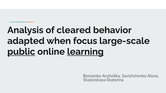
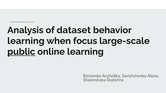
cleared: cleared -> dataset (74, 30)
adapted: adapted -> learning (26, 41)
learning underline: present -> none (85, 52)
